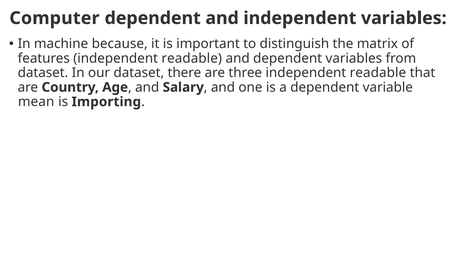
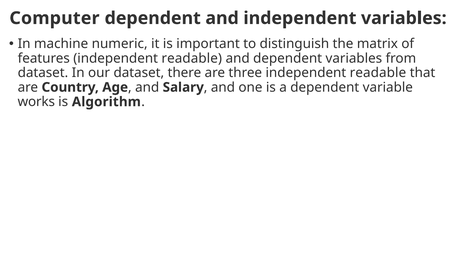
because: because -> numeric (120, 44)
mean: mean -> works (36, 102)
Importing: Importing -> Algorithm (106, 102)
